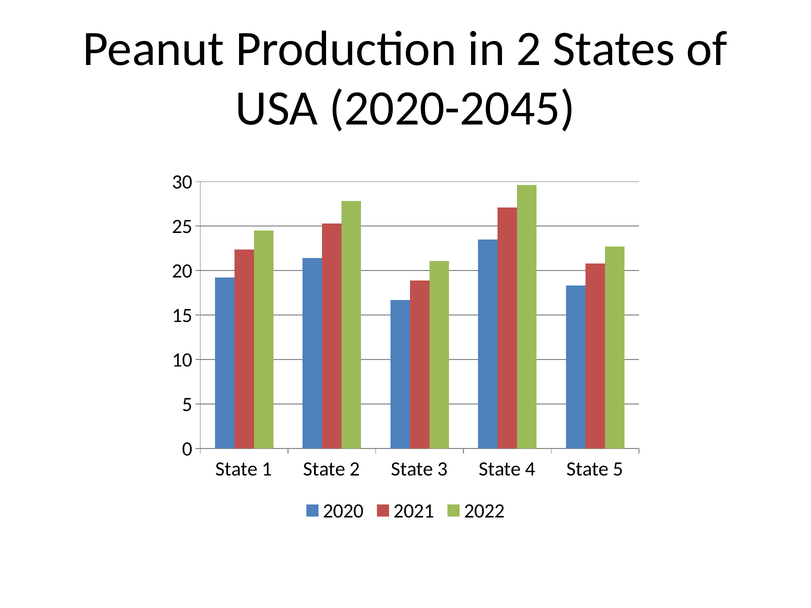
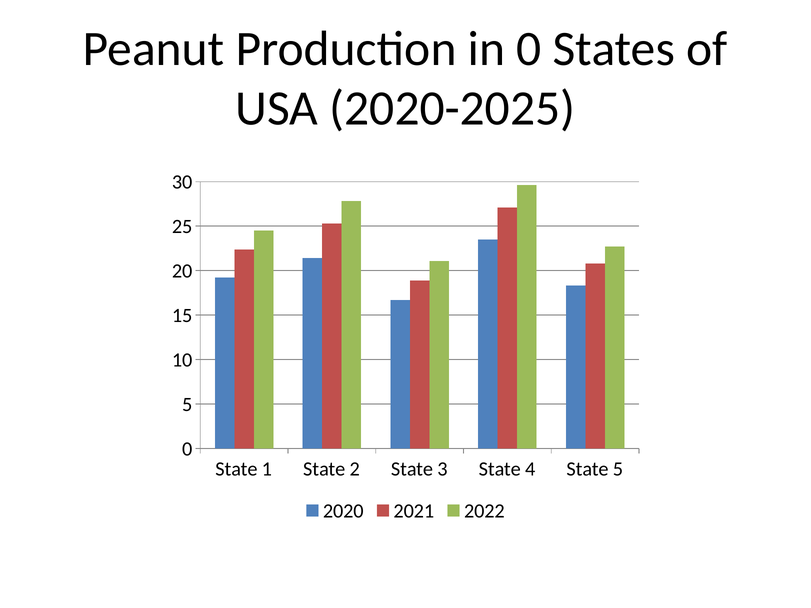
in 2: 2 -> 0 (529, 49)
2020-2045: 2020-2045 -> 2020-2025 (452, 108)
